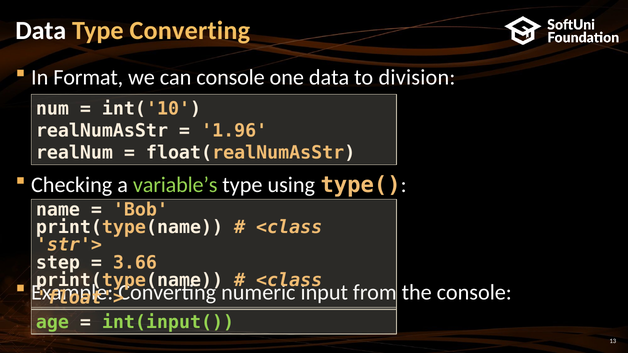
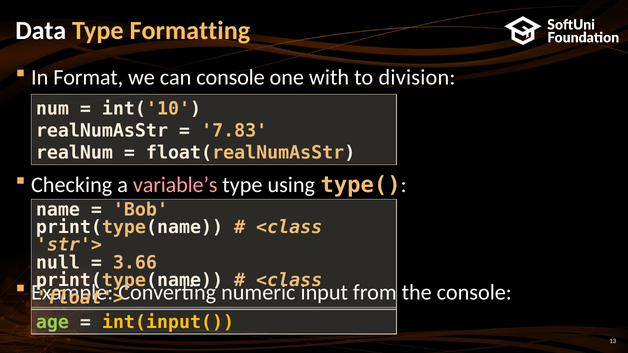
Type Converting: Converting -> Formatting (190, 31)
one data: data -> with (329, 77)
1.96: 1.96 -> 7.83 (234, 131)
variable’s colour: light green -> pink (175, 185)
step: step -> null (58, 263)
int(input( colour: light green -> yellow (168, 322)
